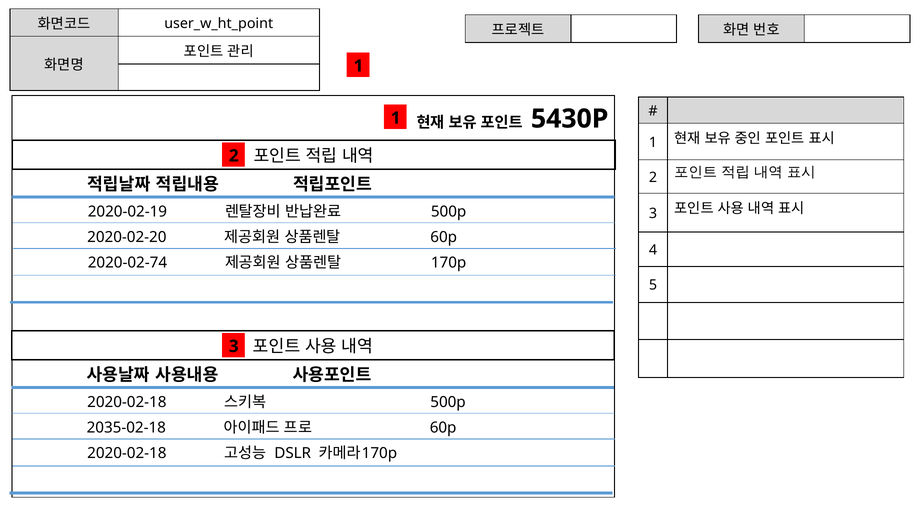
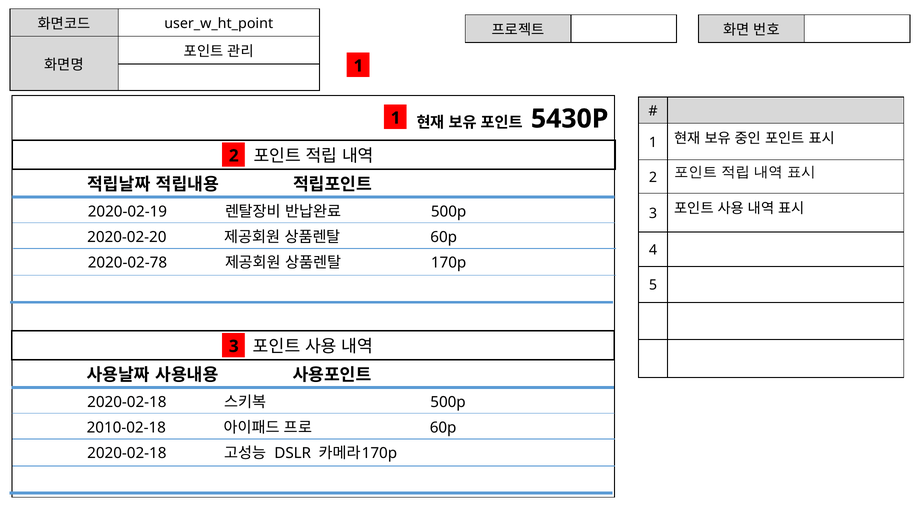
2020-02-74: 2020-02-74 -> 2020-02-78 (127, 263)
2035-02-18: 2035-02-18 -> 2010-02-18 (126, 427)
